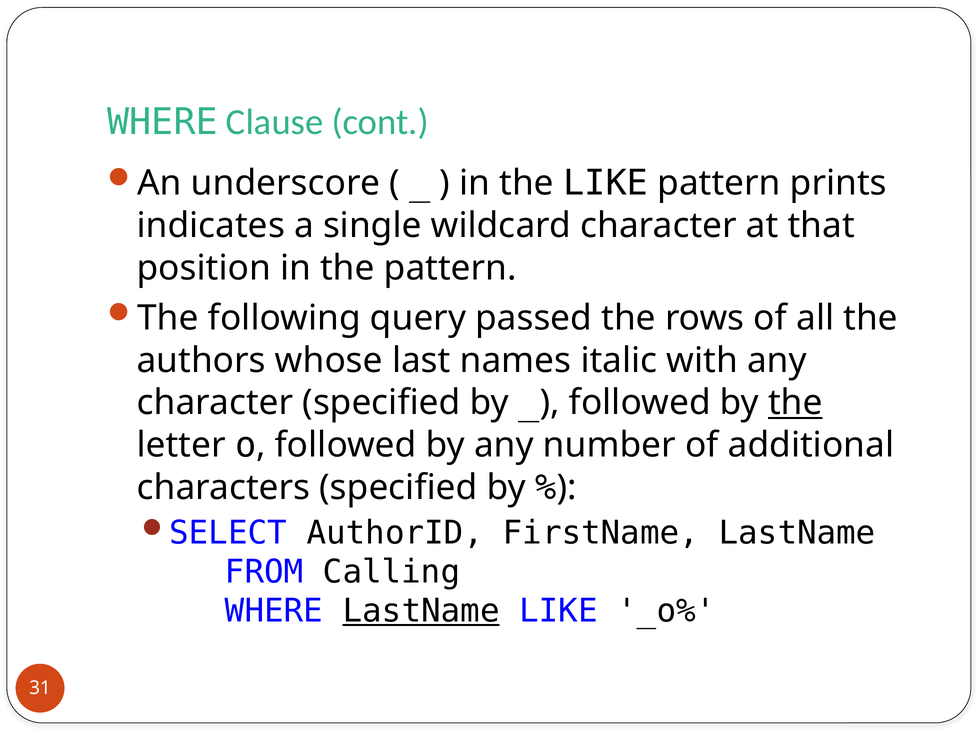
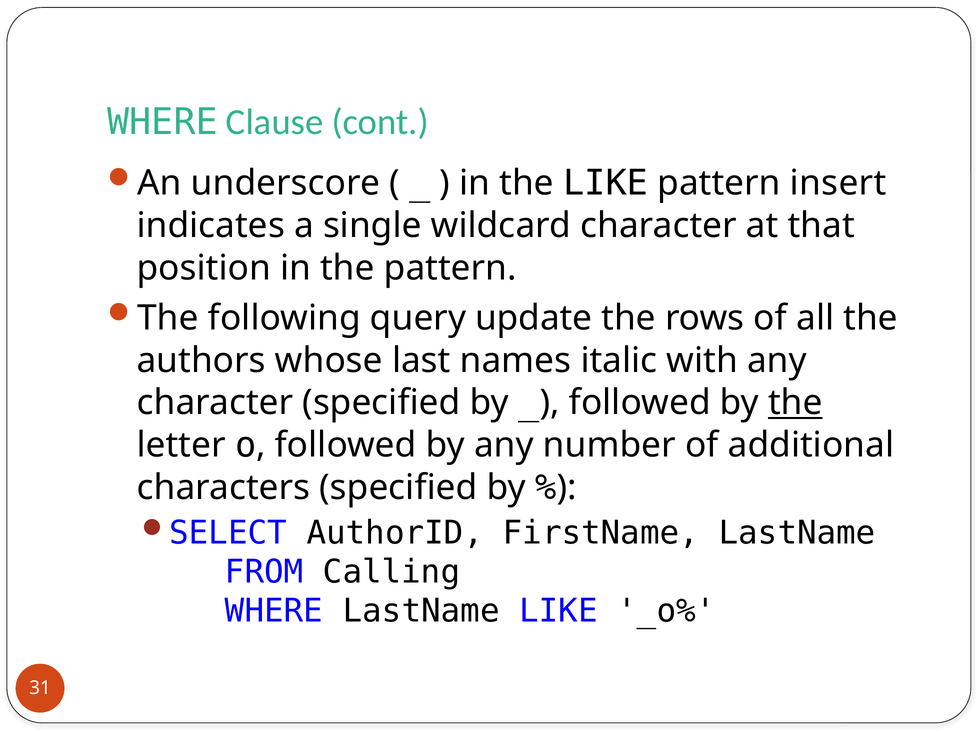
prints: prints -> insert (838, 183)
passed: passed -> update (534, 318)
LastName underline: present -> none (421, 612)
